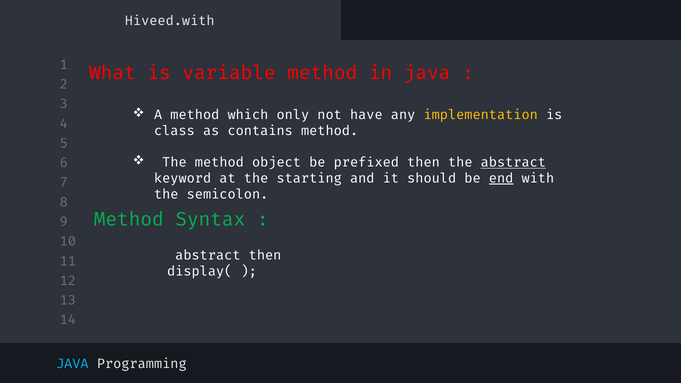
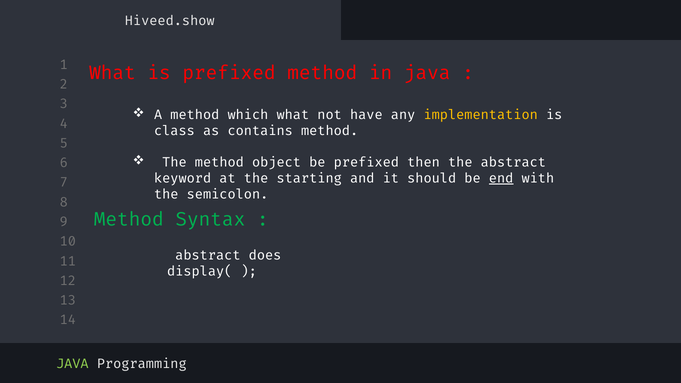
Hiveed.with: Hiveed.with -> Hiveed.show (170, 21)
is variable: variable -> prefixed (229, 73)
which only: only -> what (293, 115)
abstract underline: present -> none (513, 163)
abstract then: then -> does (265, 255)
JAVA colour: light blue -> light green (72, 364)
